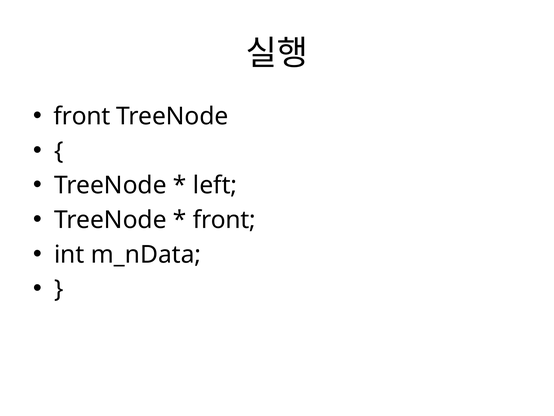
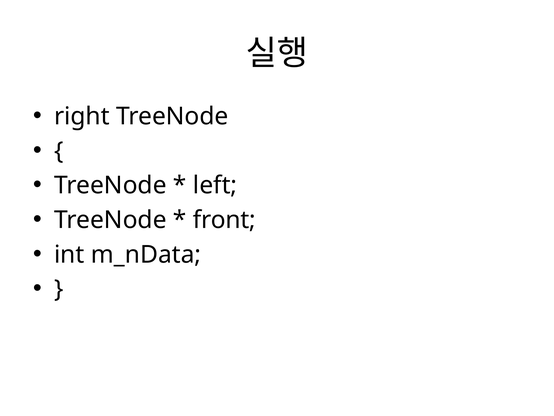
front: front -> right (82, 116)
